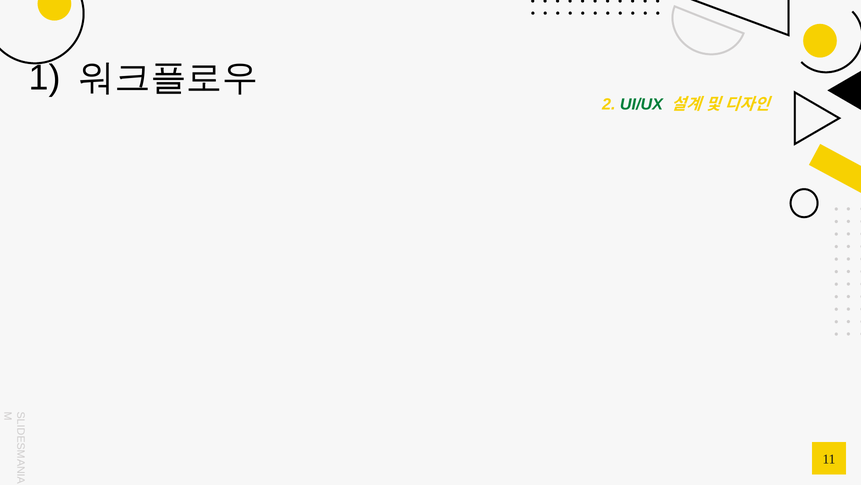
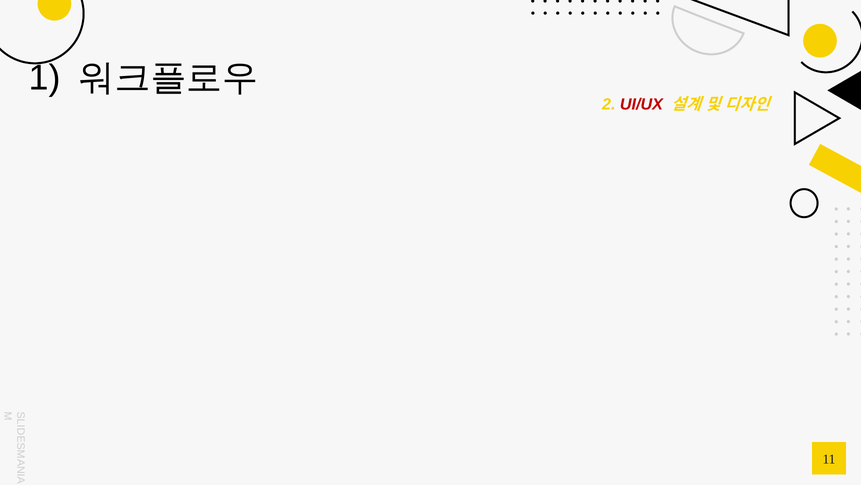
UI/UX colour: green -> red (641, 104)
